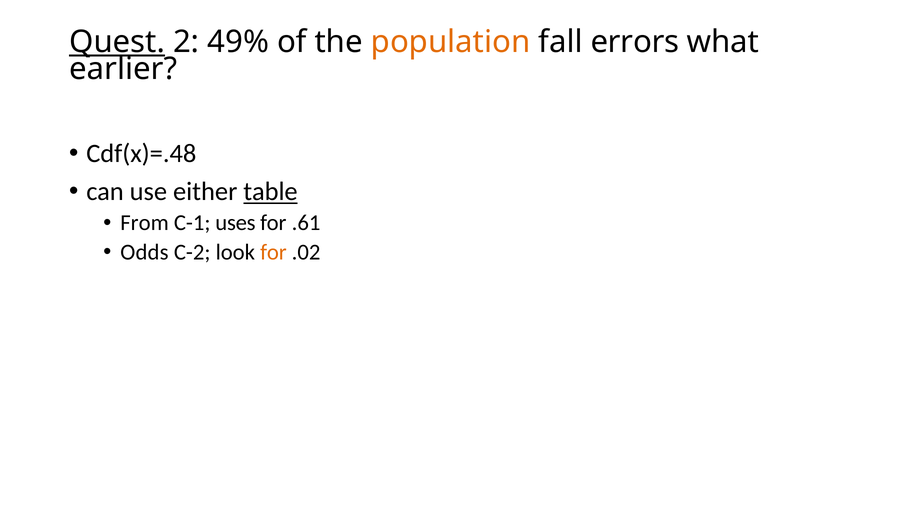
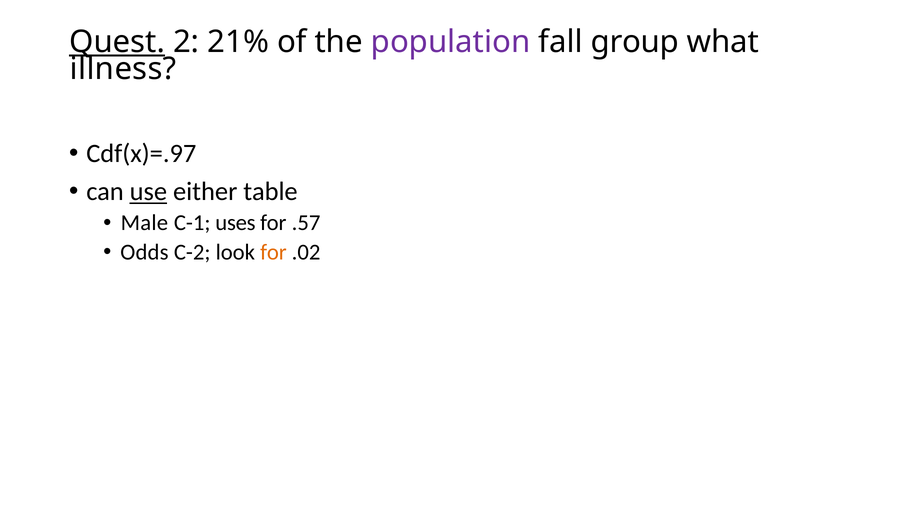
49%: 49% -> 21% (238, 42)
population colour: orange -> purple (451, 42)
errors: errors -> group (635, 42)
earlier: earlier -> illness (123, 69)
Cdf(x)=.48: Cdf(x)=.48 -> Cdf(x)=.97 (141, 154)
use underline: none -> present (148, 192)
table underline: present -> none (270, 192)
From: From -> Male (144, 223)
.61: .61 -> .57 (306, 223)
